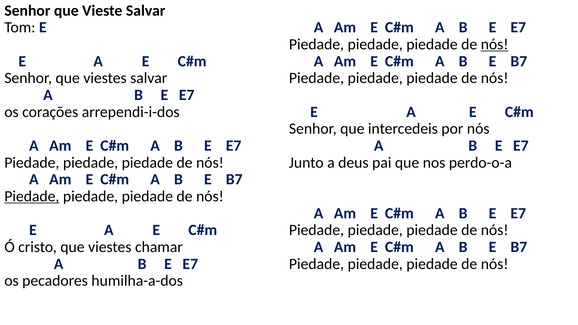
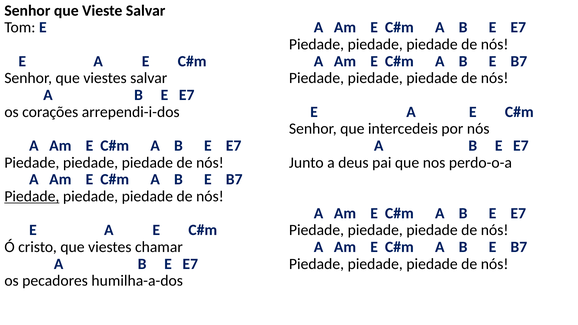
nós underline: present -> none (495, 44)
